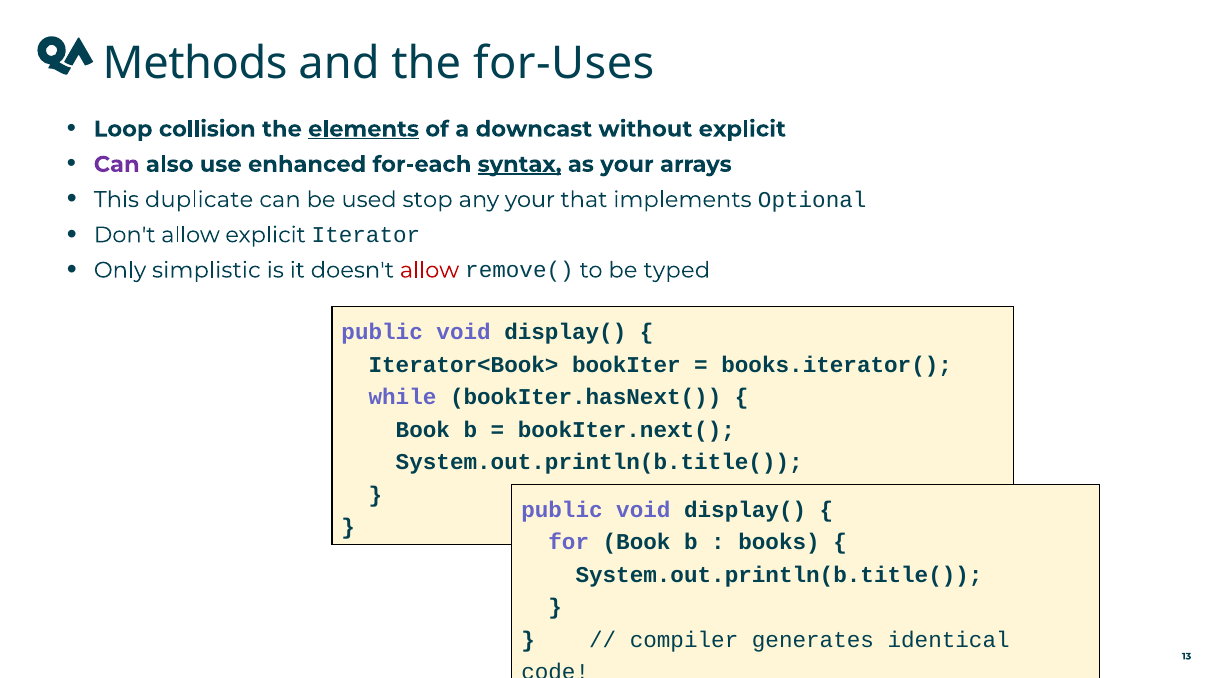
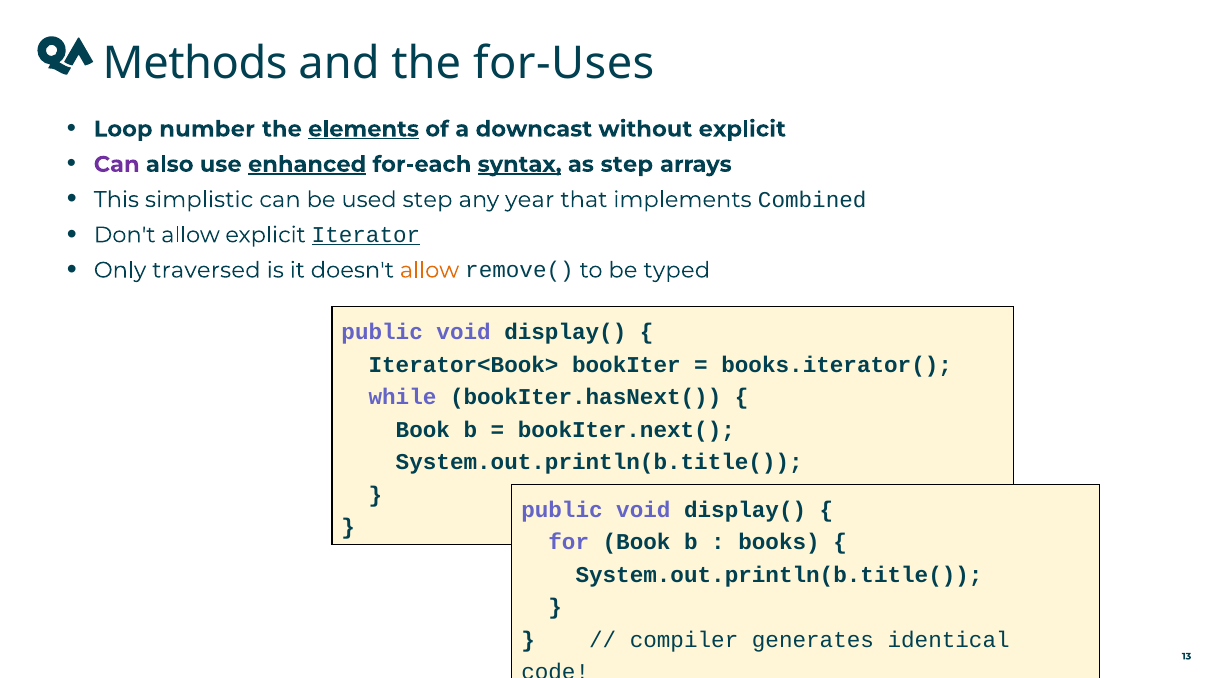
collision: collision -> number (207, 129)
enhanced underline: none -> present (307, 164)
as your: your -> step (627, 164)
duplicate: duplicate -> simplistic (199, 200)
used stop: stop -> step (428, 200)
any your: your -> year (530, 200)
Optional: Optional -> Combined (812, 200)
Iterator underline: none -> present (366, 235)
simplistic: simplistic -> traversed (206, 270)
allow colour: red -> orange (429, 270)
